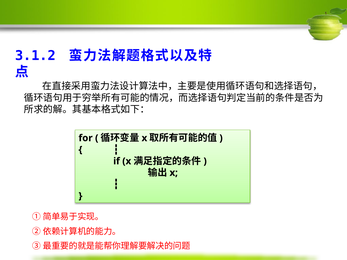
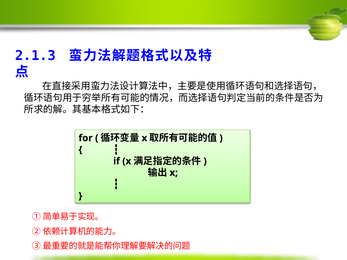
3.1.2: 3.1.2 -> 2.1.3 (35, 56)
